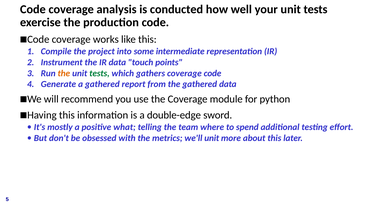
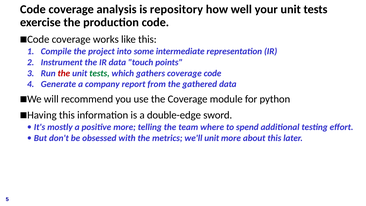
conducted: conducted -> repository (176, 9)
the colour: orange -> red (64, 73)
a gathered: gathered -> company (102, 84)
positive what: what -> more (125, 127)
